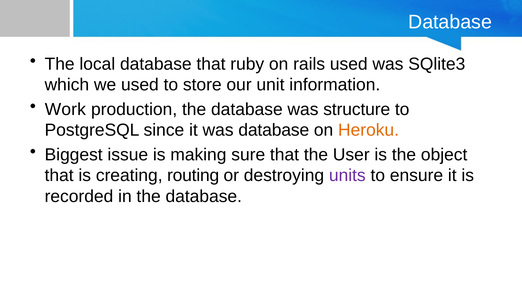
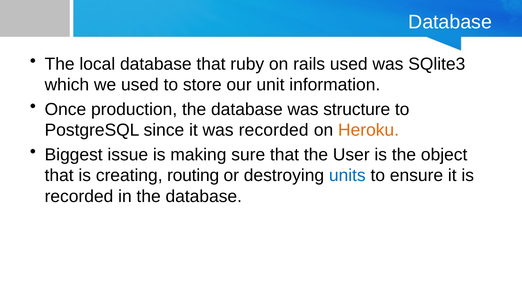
Work: Work -> Once (65, 109)
was database: database -> recorded (274, 130)
units colour: purple -> blue (347, 175)
